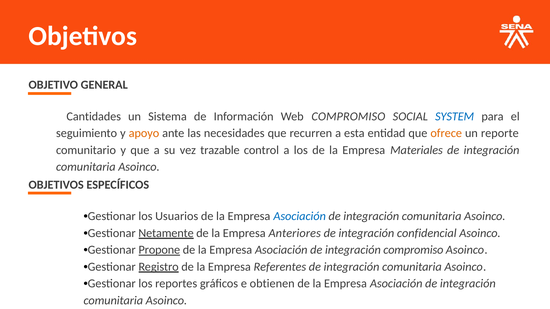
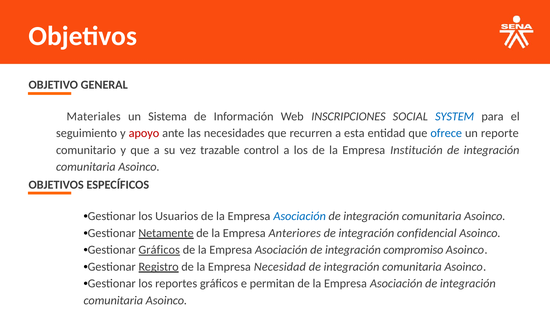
Cantidades: Cantidades -> Materiales (94, 117)
Web COMPROMISO: COMPROMISO -> INSCRIPCIONES (348, 117)
apoyo colour: orange -> red (144, 133)
ofrece colour: orange -> blue (446, 133)
Materiales: Materiales -> Institución (416, 150)
Gestionar Propone: Propone -> Gráficos (159, 250)
Referentes: Referentes -> Necesidad (280, 267)
obtienen: obtienen -> permitan (272, 284)
